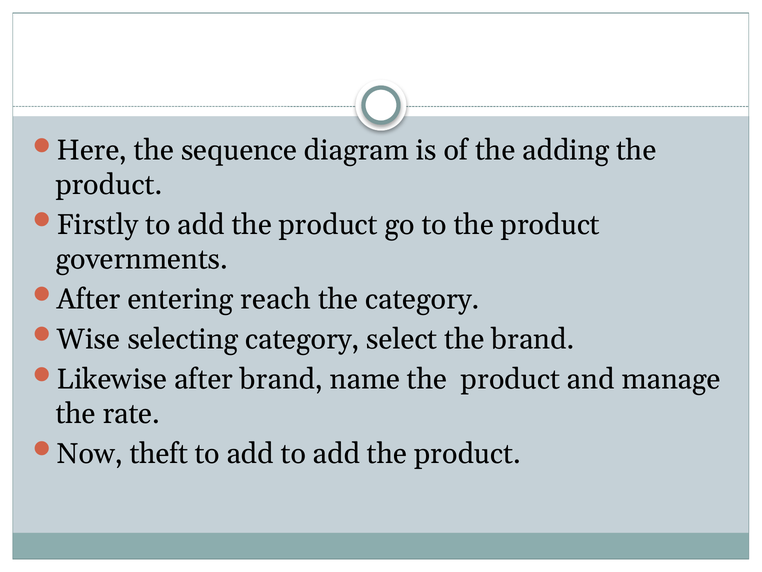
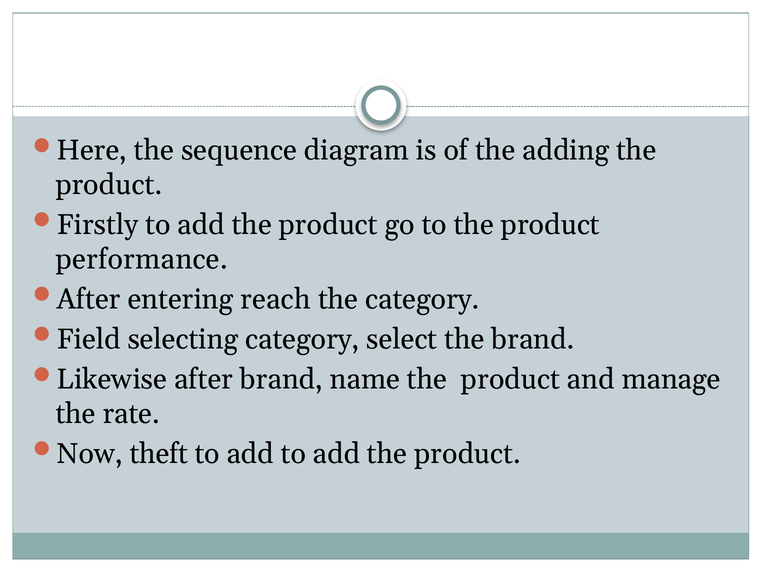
governments: governments -> performance (142, 259)
Wise: Wise -> Field (89, 339)
